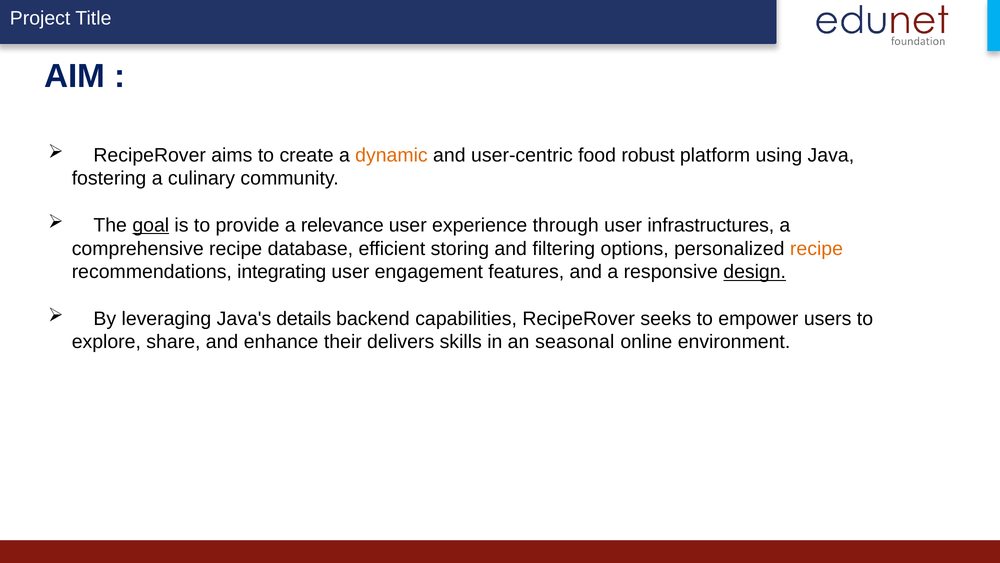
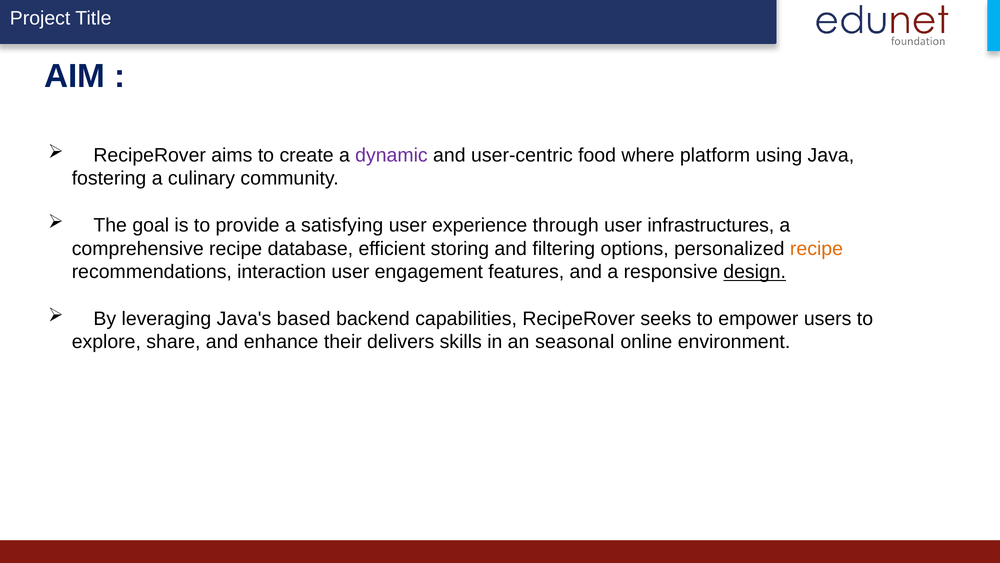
dynamic colour: orange -> purple (391, 155)
robust: robust -> where (648, 155)
goal underline: present -> none (151, 225)
relevance: relevance -> satisfying (342, 225)
integrating: integrating -> interaction (282, 272)
details: details -> based (304, 318)
